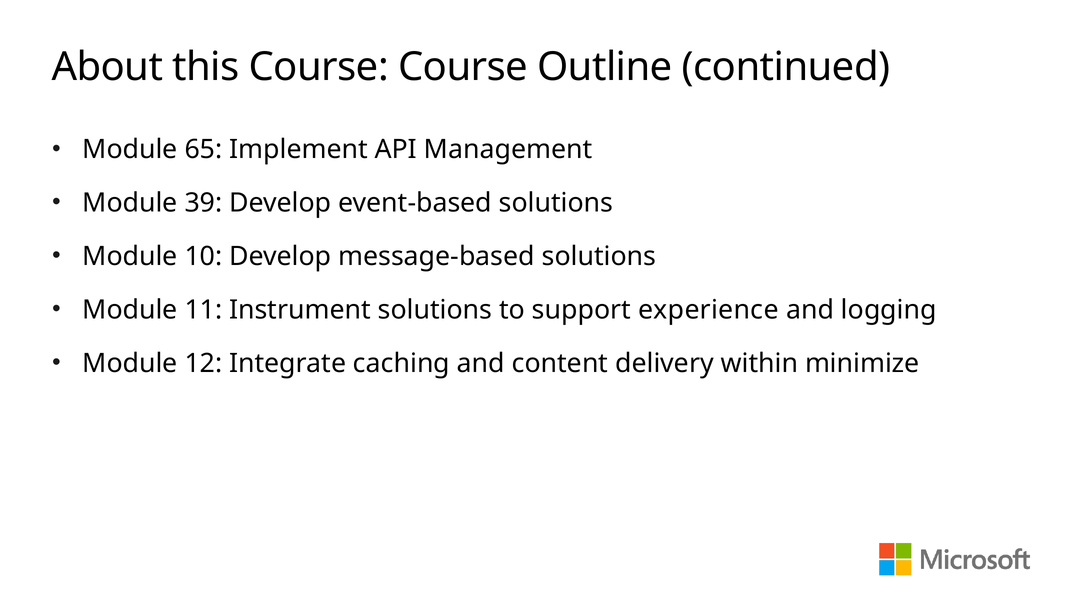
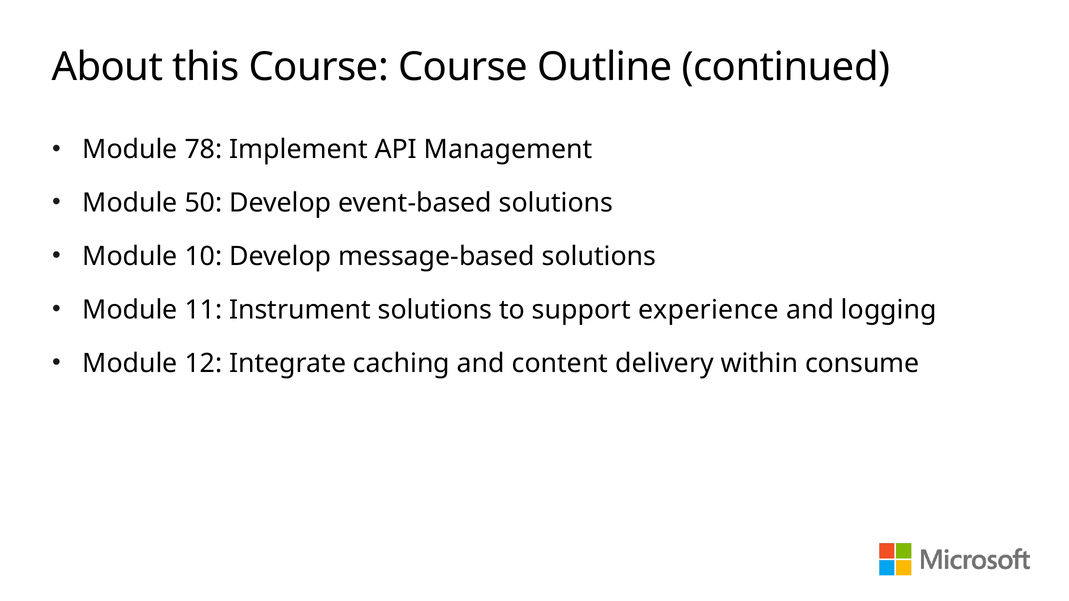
65: 65 -> 78 (203, 150)
39: 39 -> 50 (203, 203)
minimize: minimize -> consume (862, 363)
